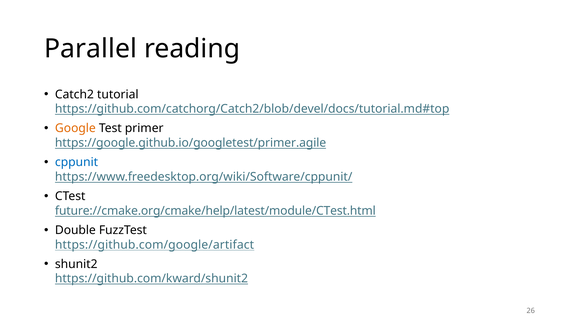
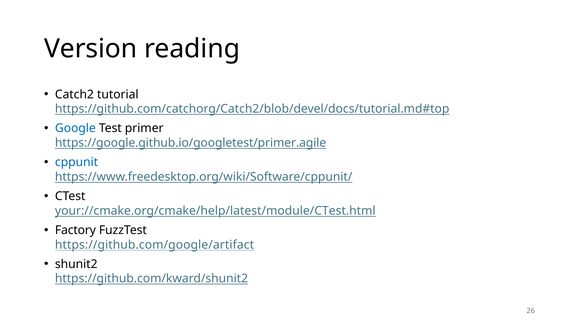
Parallel: Parallel -> Version (91, 49)
Google colour: orange -> blue (75, 128)
future://cmake.org/cmake/help/latest/module/CTest.html: future://cmake.org/cmake/help/latest/module/CTest.html -> your://cmake.org/cmake/help/latest/module/CTest.html (215, 211)
Double: Double -> Factory (75, 230)
